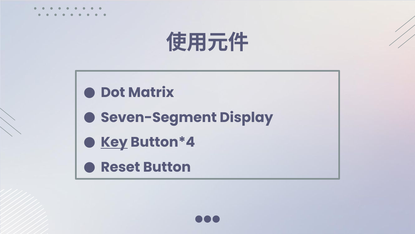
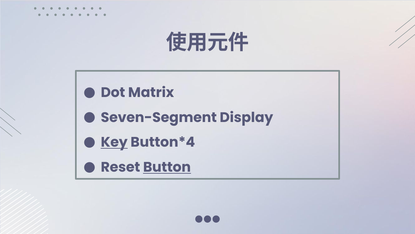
Button underline: none -> present (167, 167)
